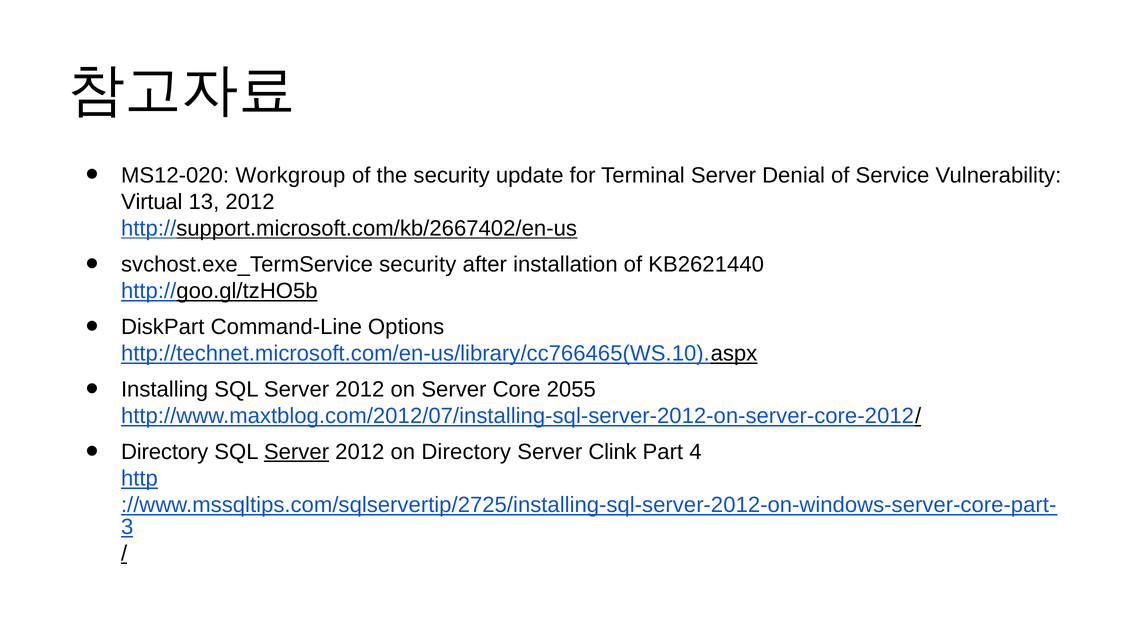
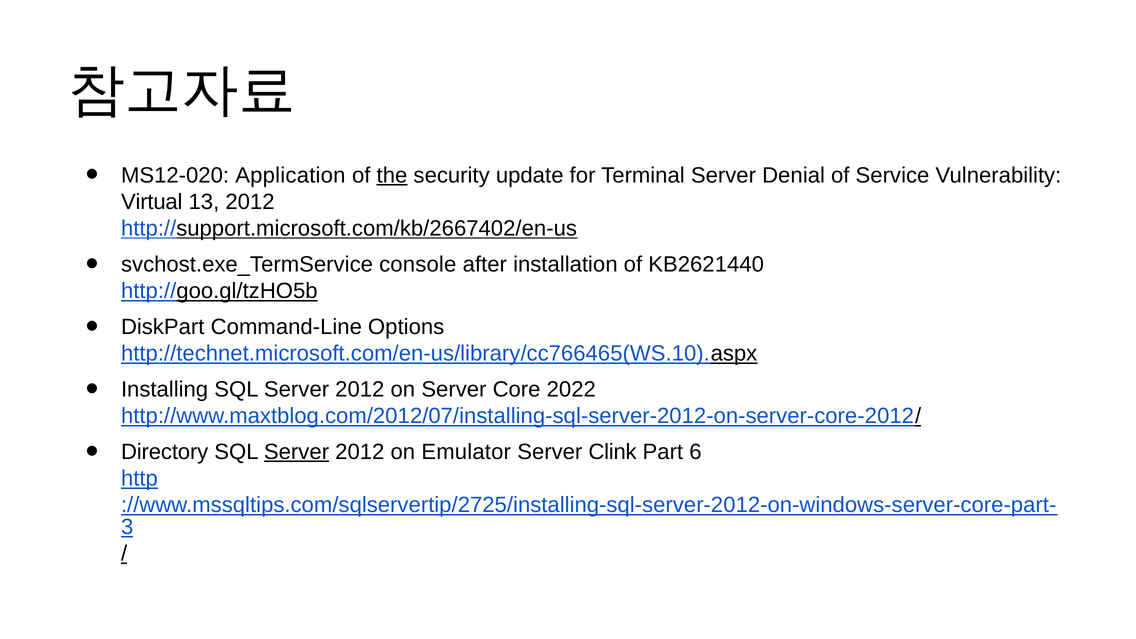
Workgroup: Workgroup -> Application (290, 175)
the underline: none -> present (392, 175)
svchost.exe_TermService security: security -> console (418, 264)
2055: 2055 -> 2022 (571, 389)
on Directory: Directory -> Emulator (466, 452)
4: 4 -> 6 (695, 452)
